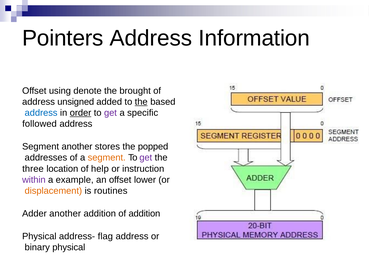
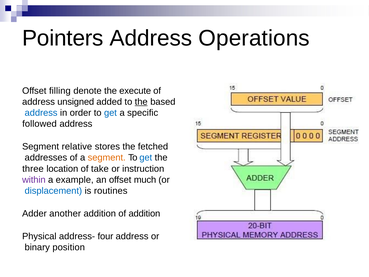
Information: Information -> Operations (254, 38)
using: using -> filling (60, 91)
brought: brought -> execute (135, 91)
order underline: present -> none (81, 113)
get colour: purple -> blue (110, 113)
Segment another: another -> relative (77, 146)
popped: popped -> fetched (153, 146)
get colour: purple -> blue (146, 158)
help: help -> take (100, 169)
lower: lower -> much (145, 180)
displacement colour: orange -> blue (53, 191)
flag: flag -> four (105, 236)
binary physical: physical -> position (69, 247)
